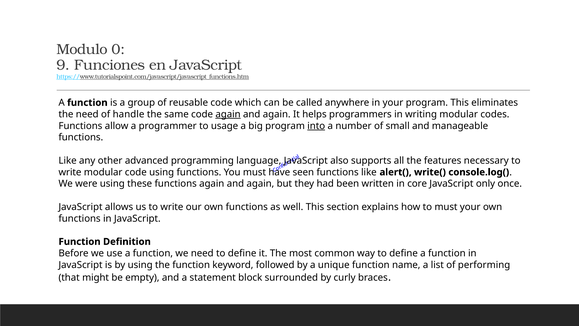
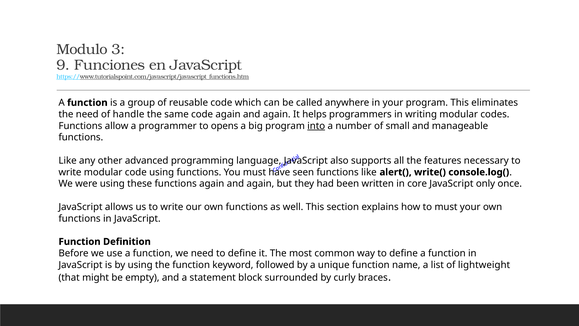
0: 0 -> 3 (118, 49)
again underline: present -> none (228, 114)
usage: usage -> opens (225, 126)
performing: performing -> lightweight (484, 265)
